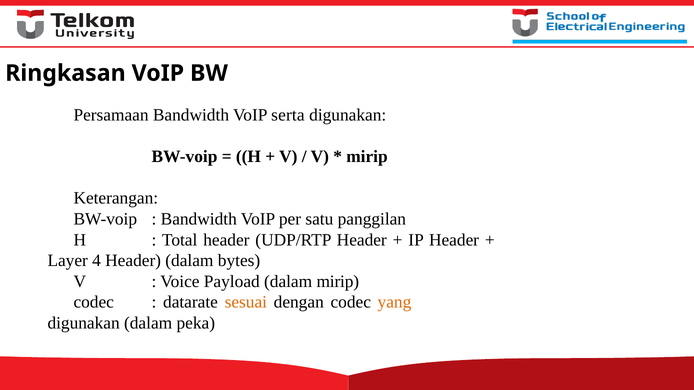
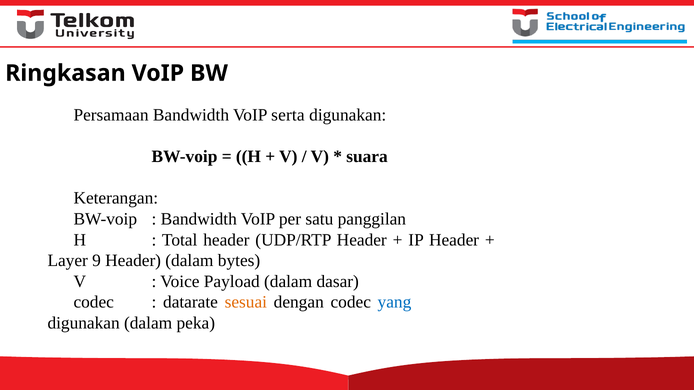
mirip: mirip -> suara (367, 157)
4: 4 -> 9 (97, 261)
dalam mirip: mirip -> dasar (338, 282)
yang colour: orange -> blue (394, 302)
